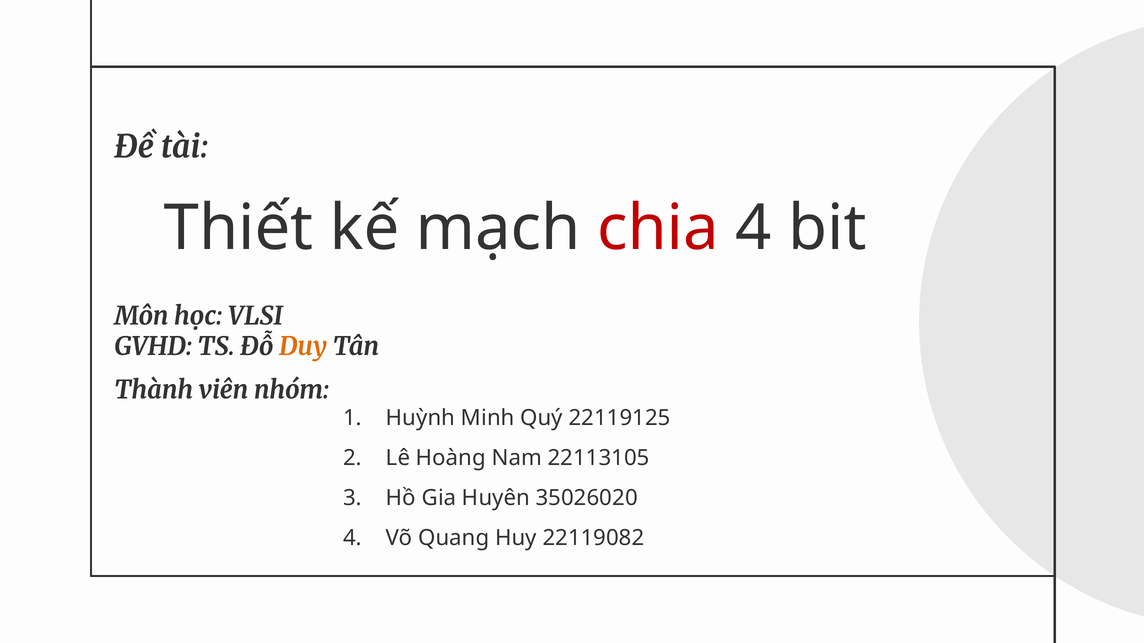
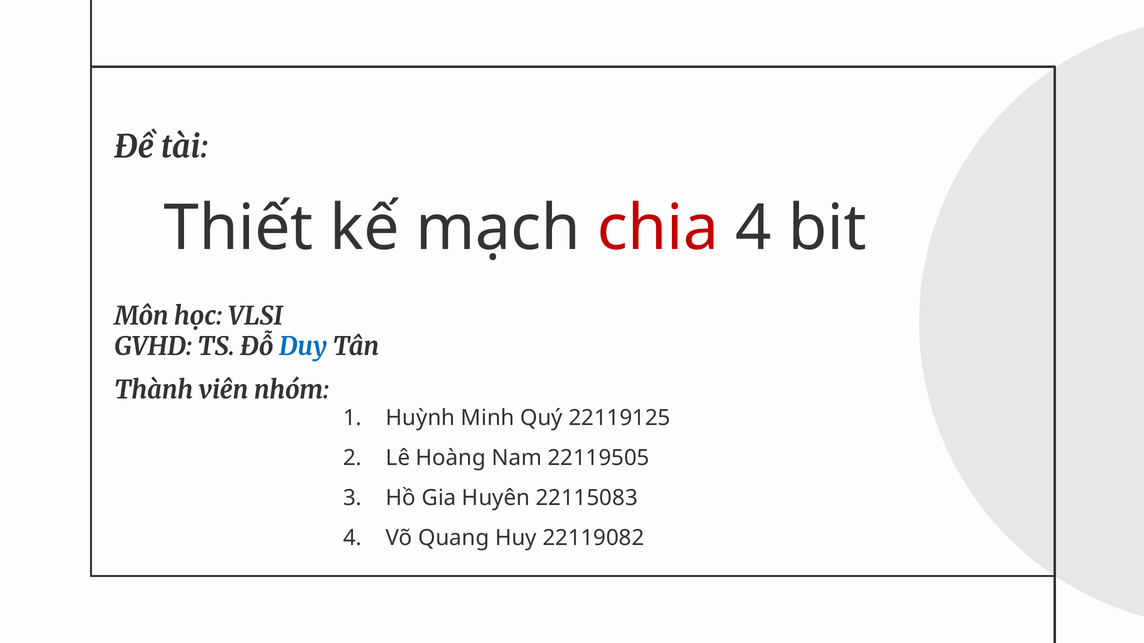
Duy colour: orange -> blue (303, 347)
22113105: 22113105 -> 22119505 (599, 458)
35026020: 35026020 -> 22115083 (587, 498)
